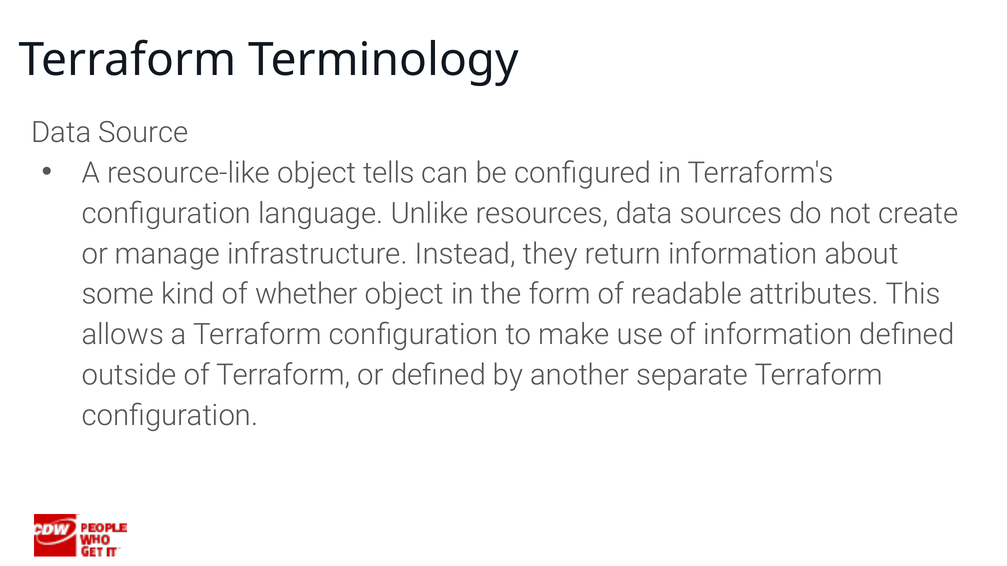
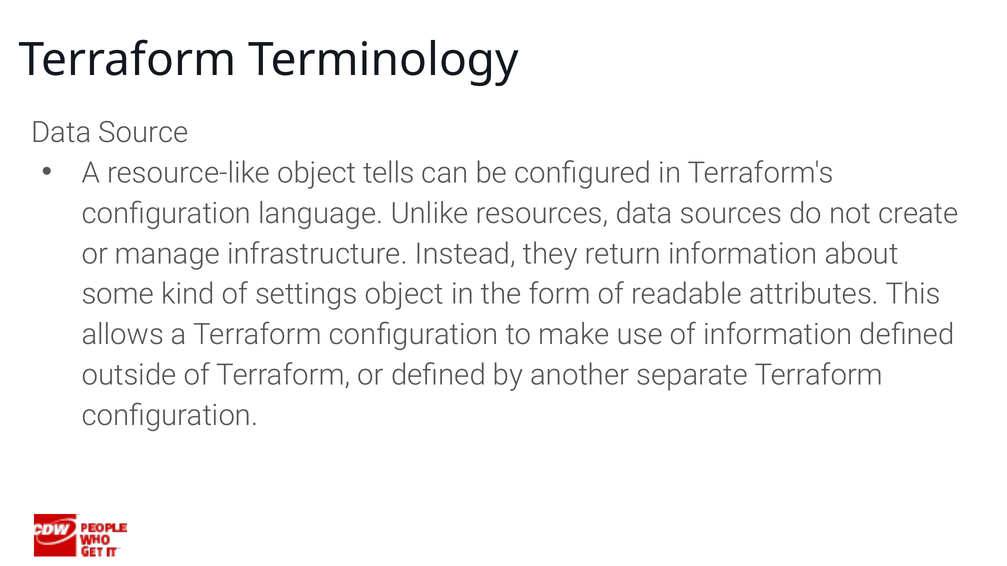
whether: whether -> settings (306, 295)
